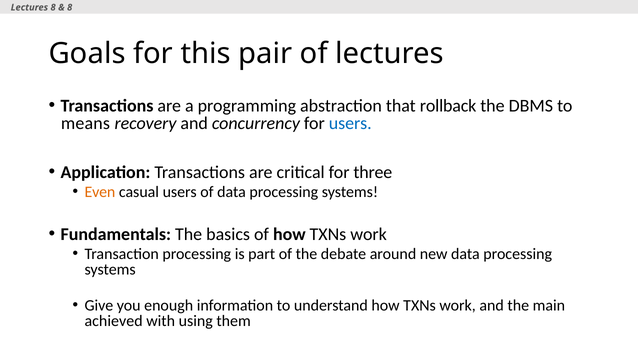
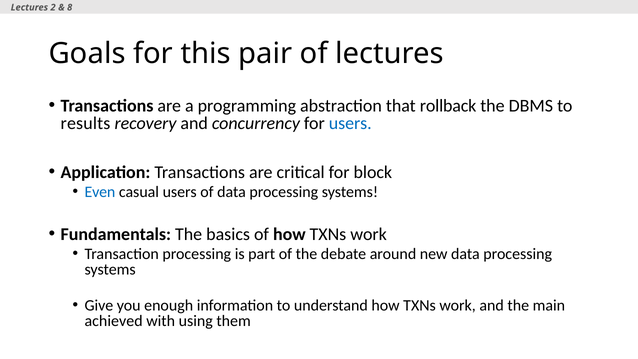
Lectures 8: 8 -> 2 (53, 7)
means: means -> results (85, 123)
three: three -> block (373, 172)
Even colour: orange -> blue (100, 192)
